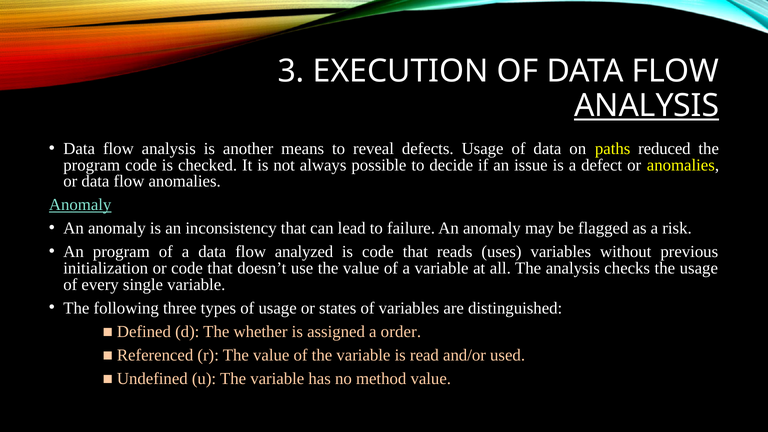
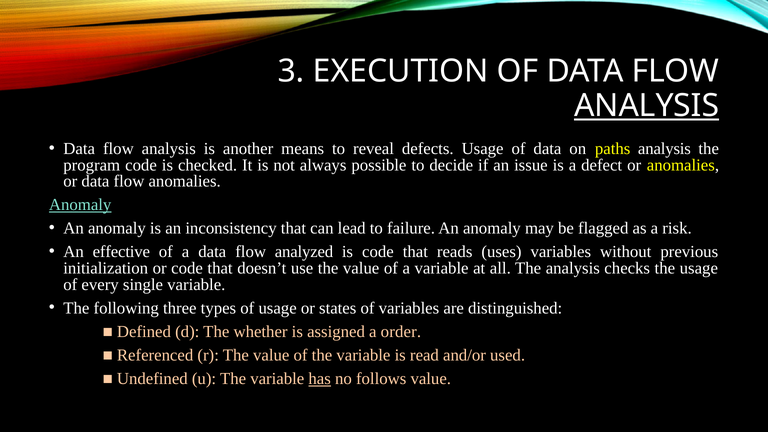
paths reduced: reduced -> analysis (664, 149)
An program: program -> effective (121, 252)
has underline: none -> present (320, 379)
method: method -> follows (381, 379)
